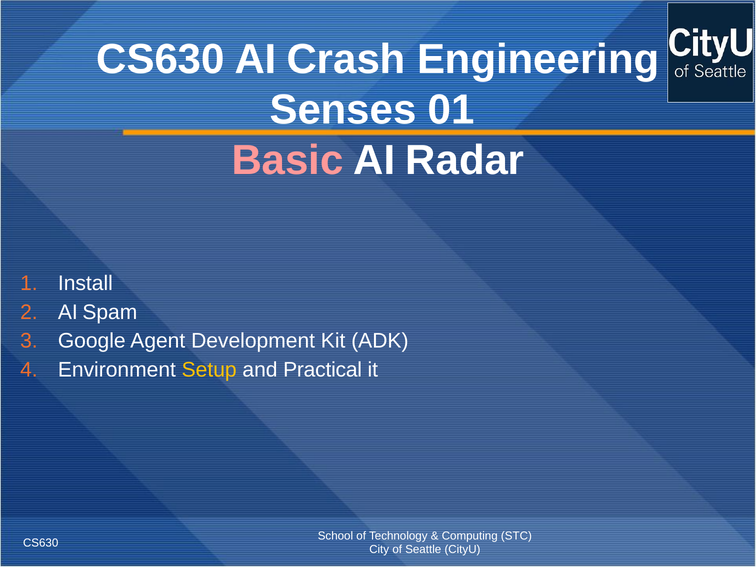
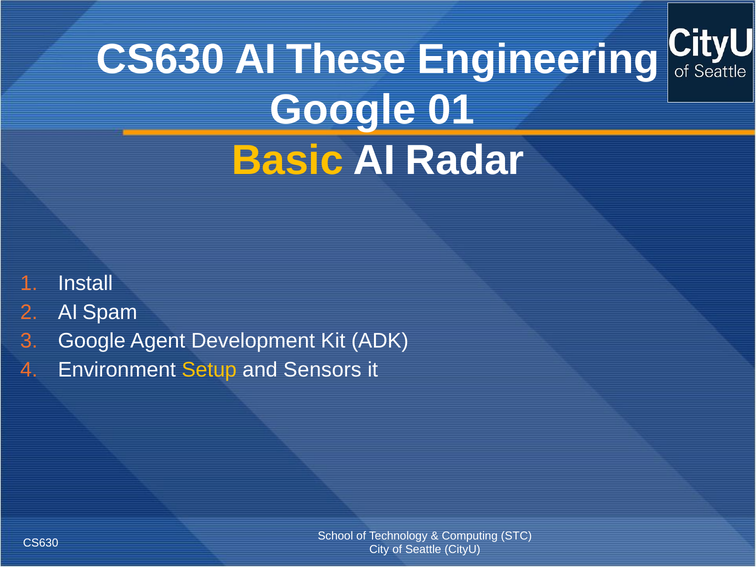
Crash: Crash -> These (346, 60)
Senses: Senses -> Google (343, 110)
Basic colour: pink -> yellow (287, 160)
Practical: Practical -> Sensors (322, 370)
